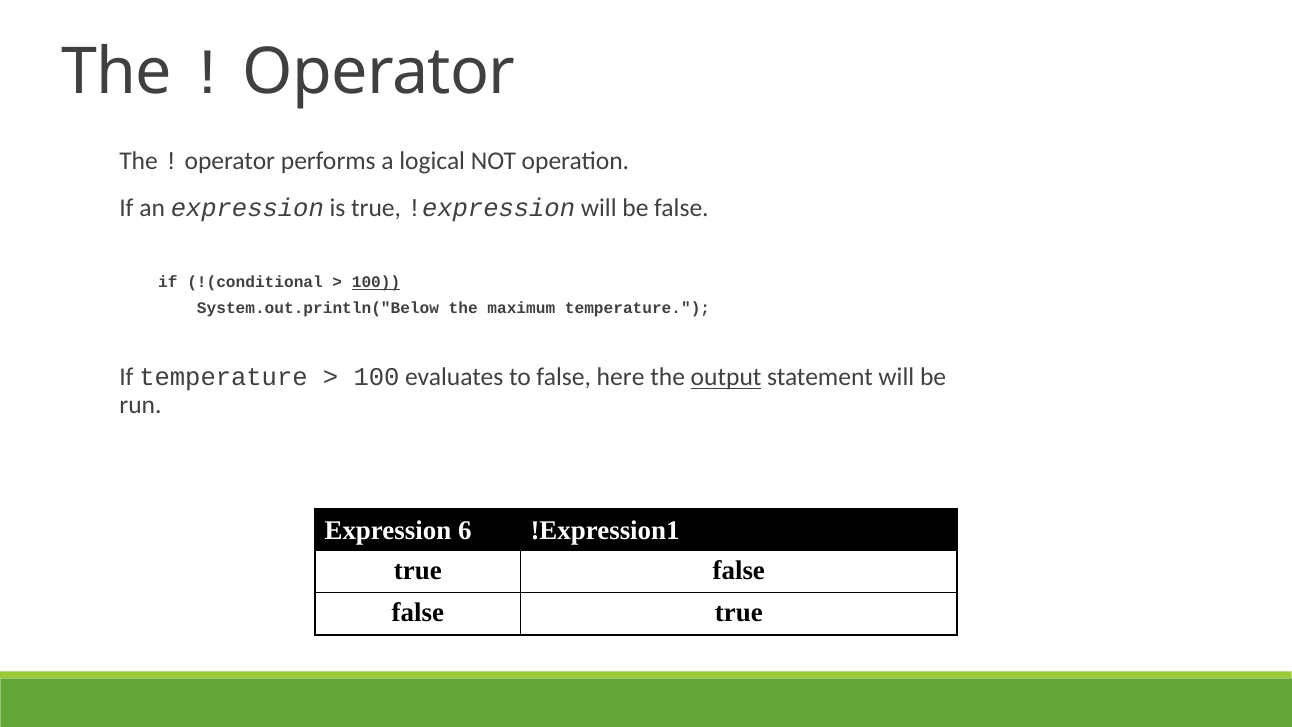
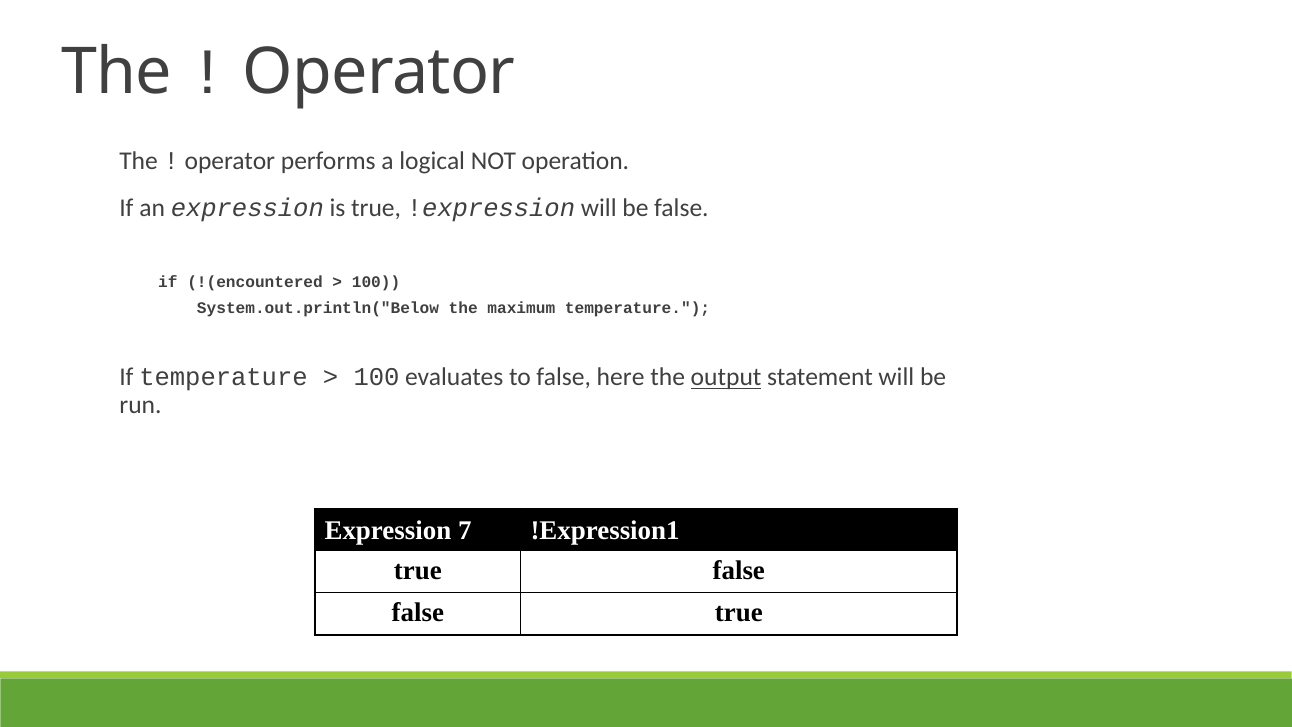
!(conditional: !(conditional -> !(encountered (255, 282)
100 underline: present -> none (376, 282)
6: 6 -> 7 (465, 530)
